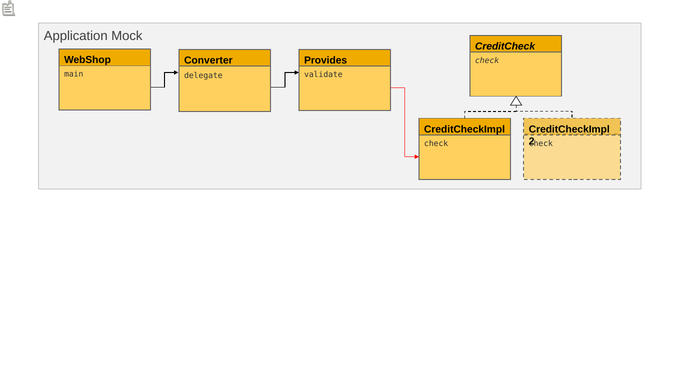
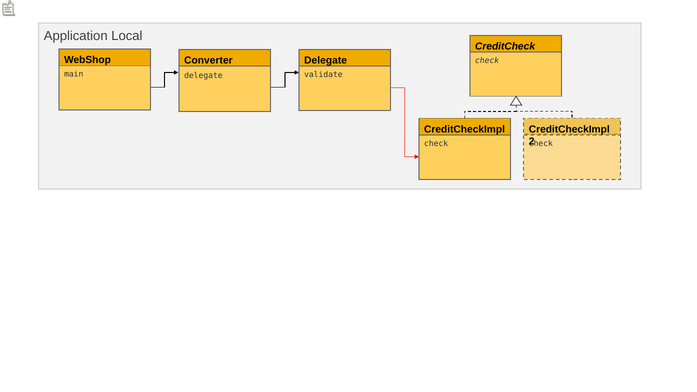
Mock: Mock -> Local (127, 36)
Provides: Provides -> Delegate (326, 60)
